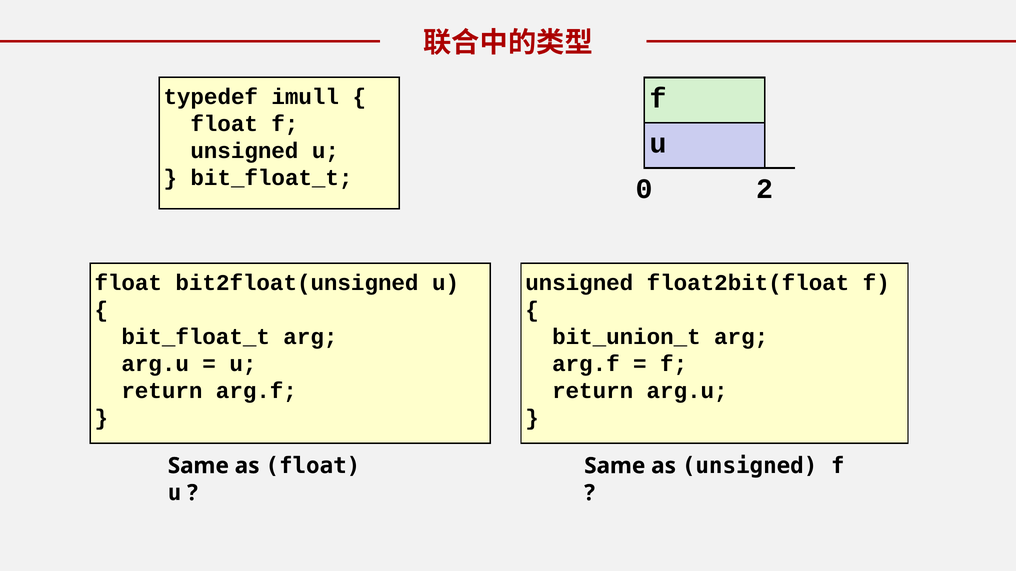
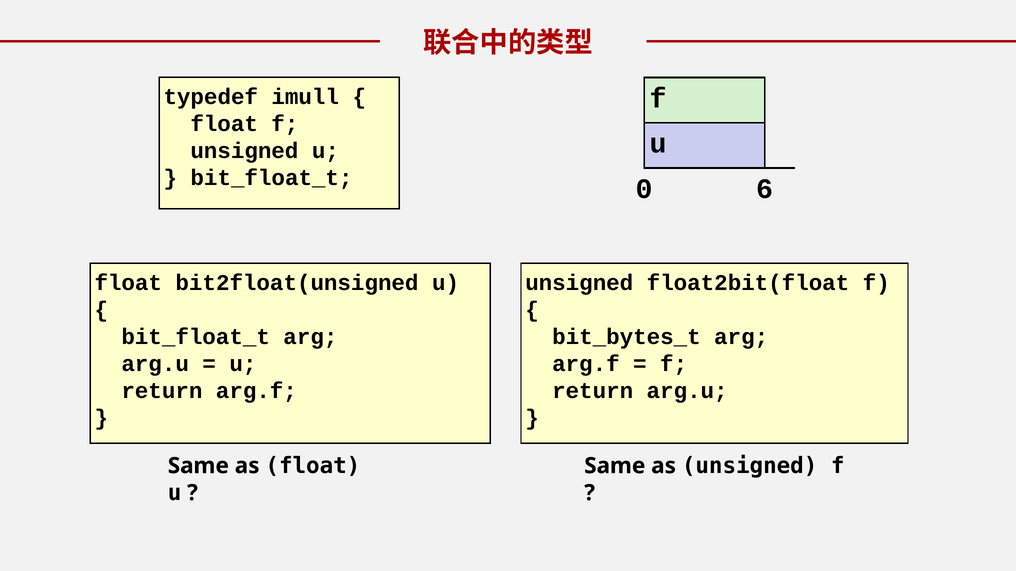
2: 2 -> 6 (765, 189)
bit_union_t: bit_union_t -> bit_bytes_t (626, 337)
